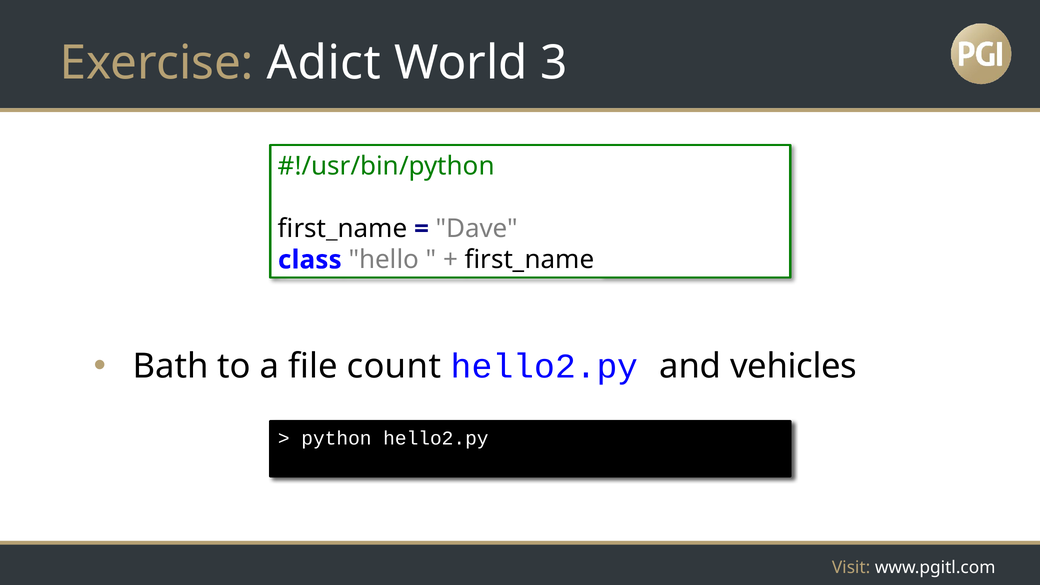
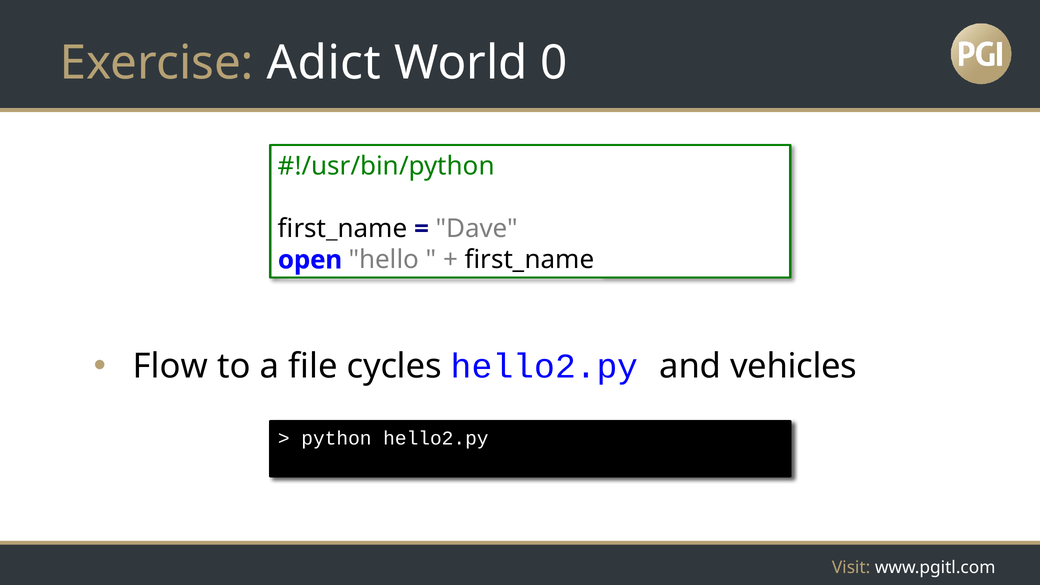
3: 3 -> 0 (554, 63)
class: class -> open (310, 260)
Bath: Bath -> Flow (170, 366)
count: count -> cycles (394, 366)
